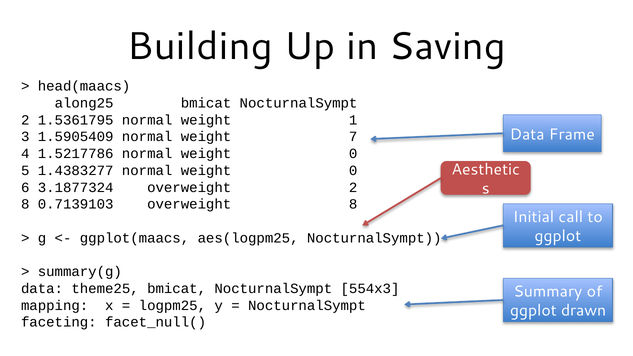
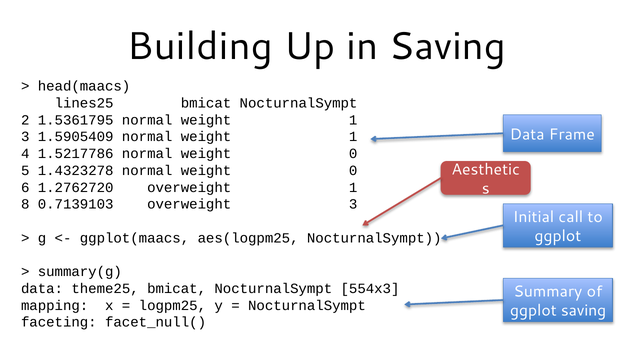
along25: along25 -> lines25 (84, 103)
1.5905409 normal weight 7: 7 -> 1 (353, 137)
1.4383277: 1.4383277 -> 1.4323278 (76, 171)
3.1877324: 3.1877324 -> 1.2762720 (76, 187)
overweight 2: 2 -> 1 (353, 187)
overweight 8: 8 -> 3 (353, 204)
ggplot drawn: drawn -> saving (584, 311)
